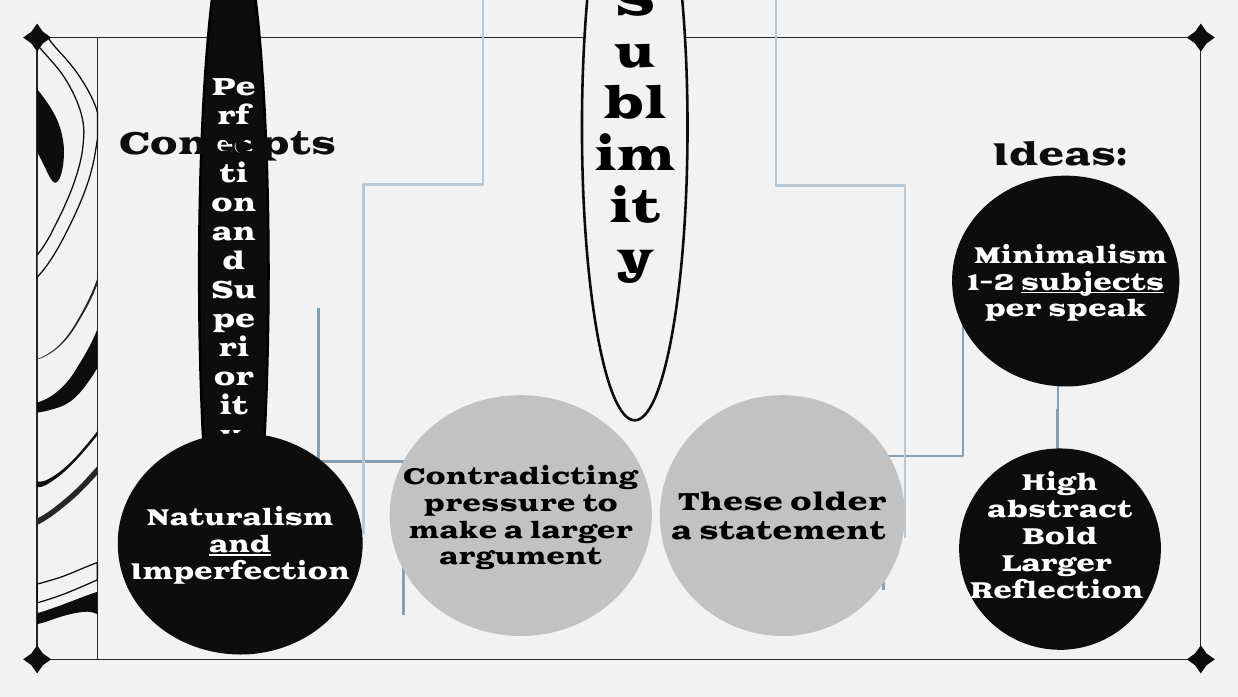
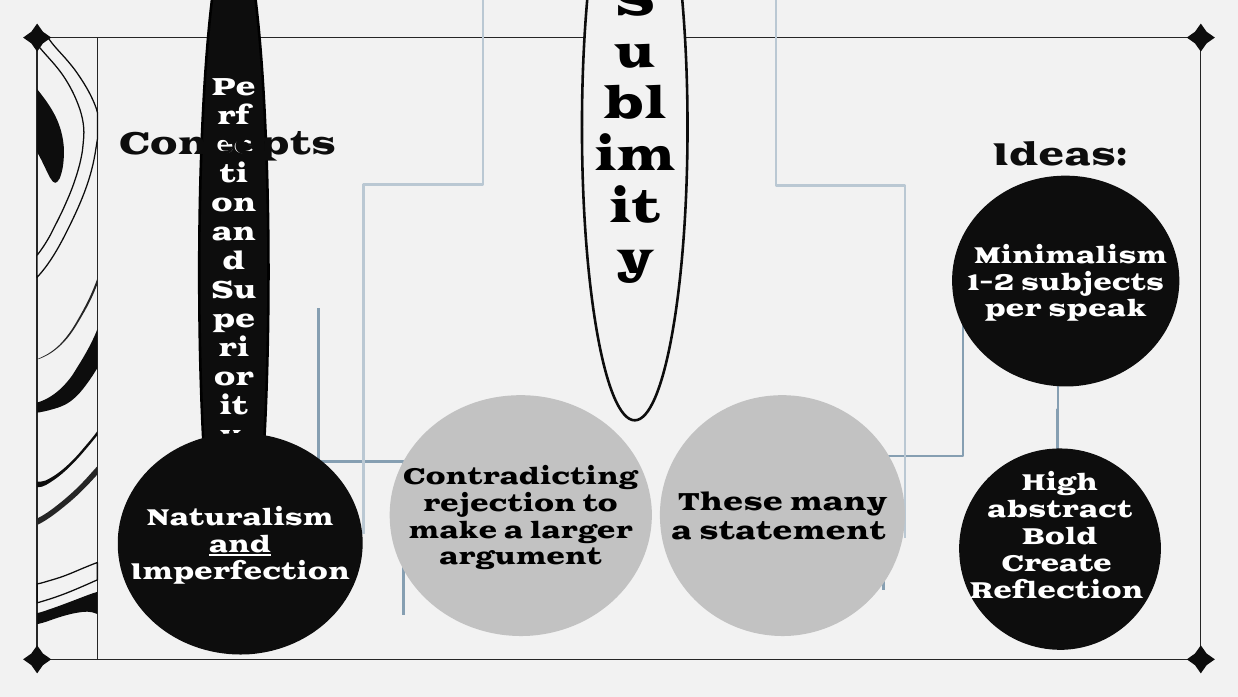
subjects underline: present -> none (1092, 282)
older: older -> many (838, 502)
pressure: pressure -> rejection (500, 503)
Larger: Larger -> Create (1057, 564)
